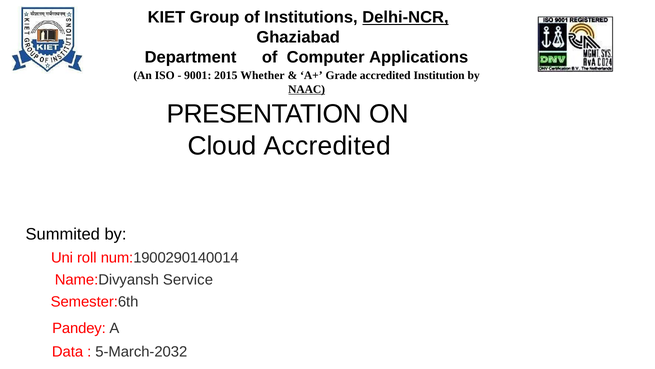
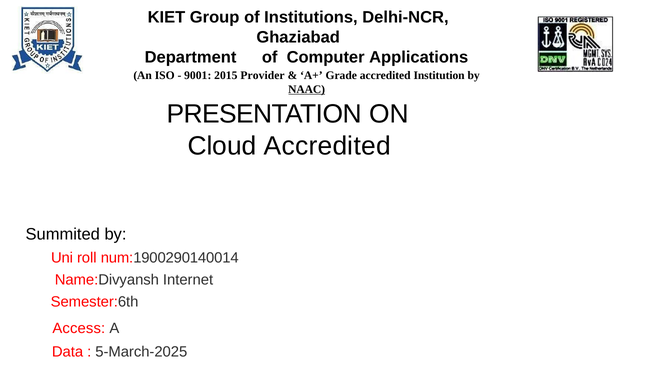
Delhi-NCR underline: present -> none (405, 17)
Whether: Whether -> Provider (263, 75)
Service: Service -> Internet (188, 280)
Pandey: Pandey -> Access (79, 328)
5-March-2032: 5-March-2032 -> 5-March-2025 (141, 351)
